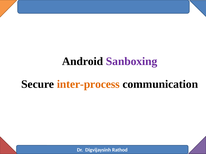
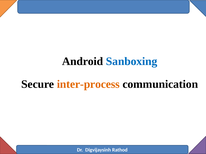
Sanboxing colour: purple -> blue (132, 62)
